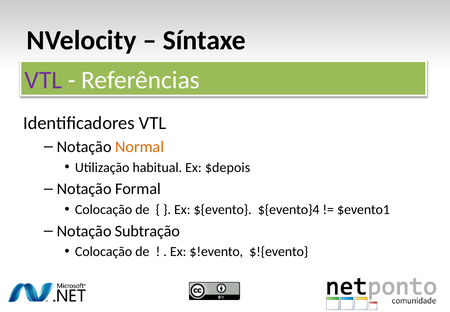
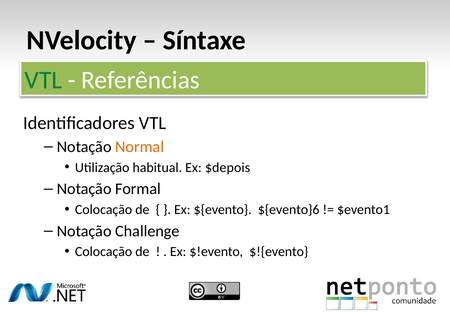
VTL colour: purple -> green (43, 80)
${evento}4: ${evento}4 -> ${evento}6 (289, 209)
Subtração: Subtração -> Challenge (147, 231)
